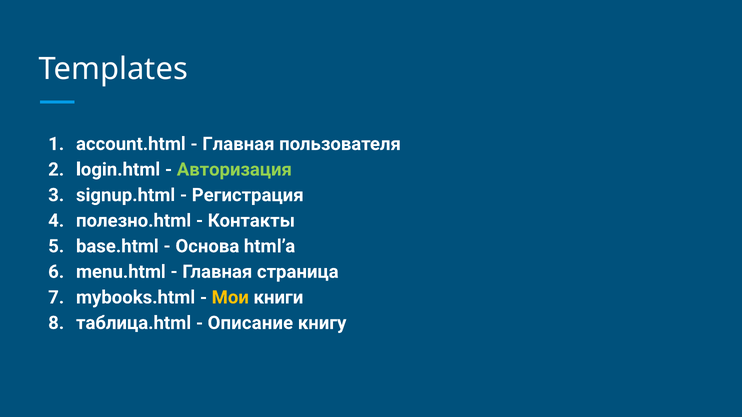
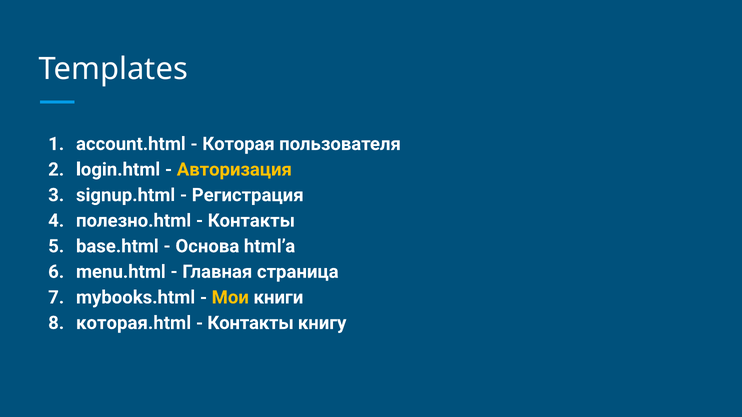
Главная: Главная -> Которая (238, 144)
Авторизация colour: light green -> yellow (234, 170)
таблица.html: таблица.html -> которая.html (134, 323)
Описание: Описание -> Контакты (251, 323)
